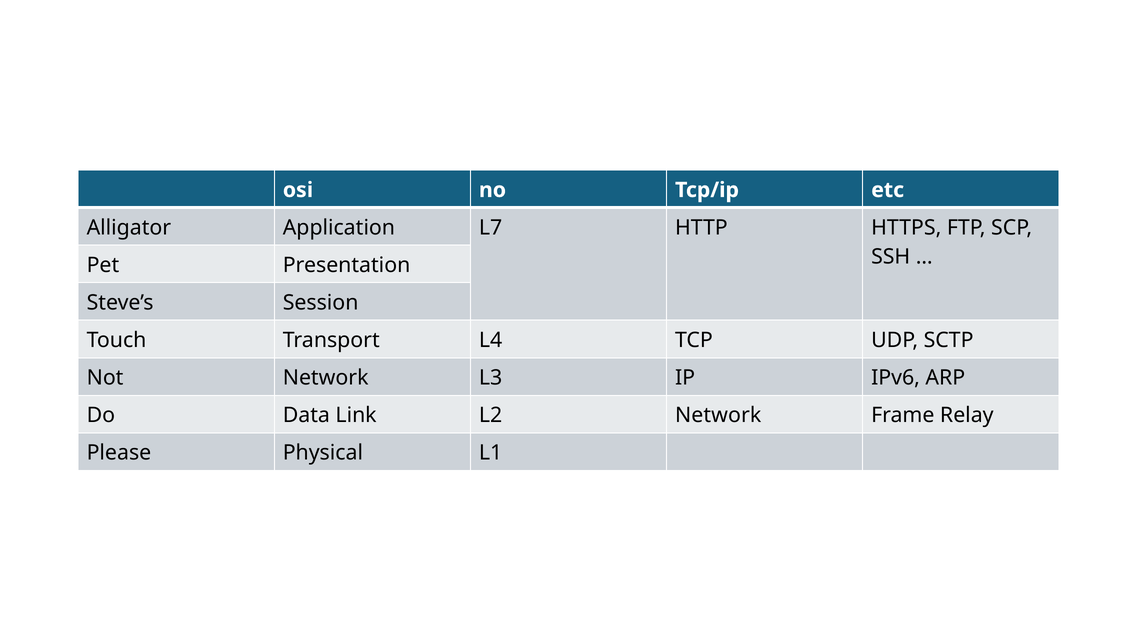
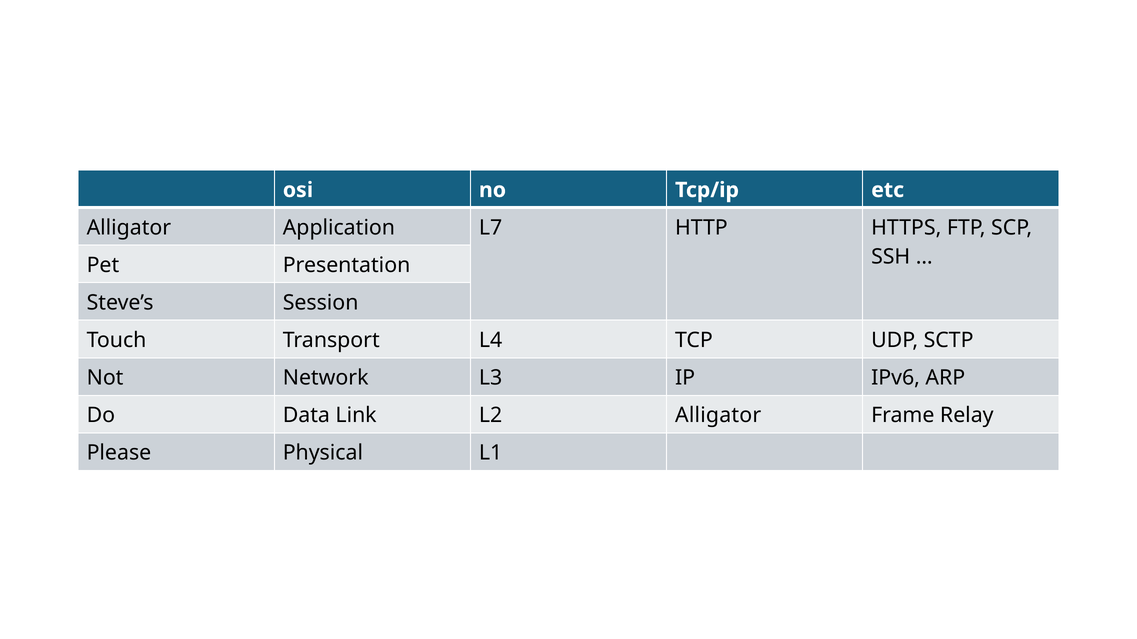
L2 Network: Network -> Alligator (718, 416)
